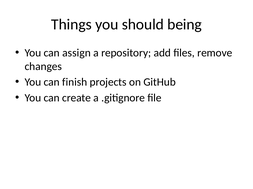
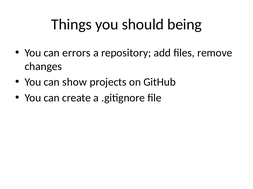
assign: assign -> errors (76, 53)
finish: finish -> show (75, 82)
